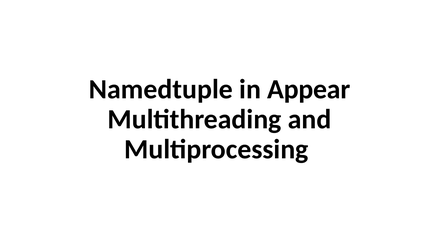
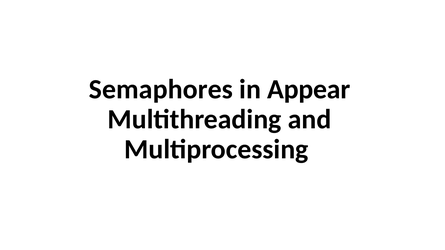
Namedtuple: Namedtuple -> Semaphores (161, 89)
